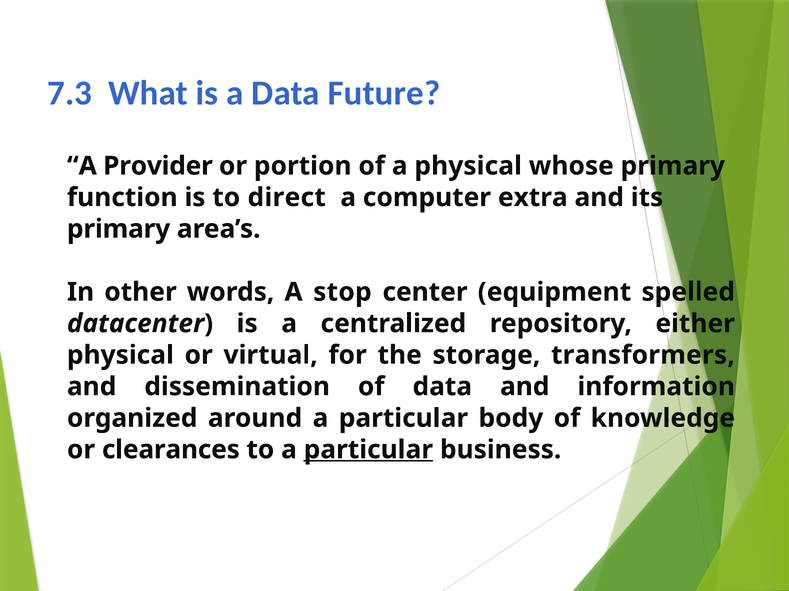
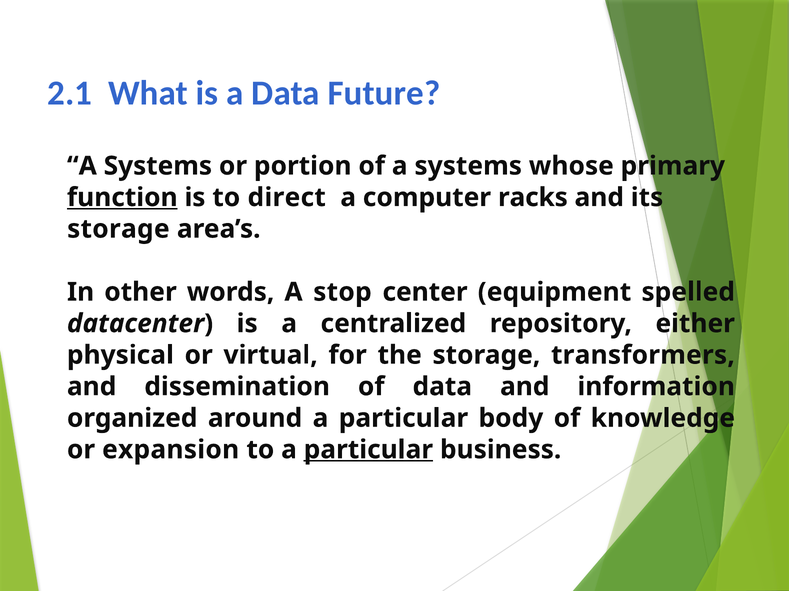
7.3: 7.3 -> 2.1 (70, 93)
Provider: Provider -> Systems (158, 166)
of a physical: physical -> systems (468, 166)
function underline: none -> present (122, 198)
extra: extra -> racks (533, 198)
primary: primary -> storage (118, 229)
clearances: clearances -> expansion (171, 450)
